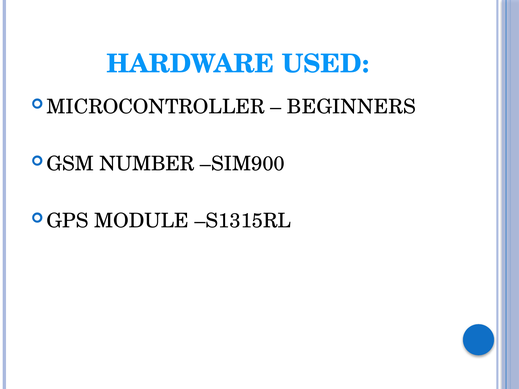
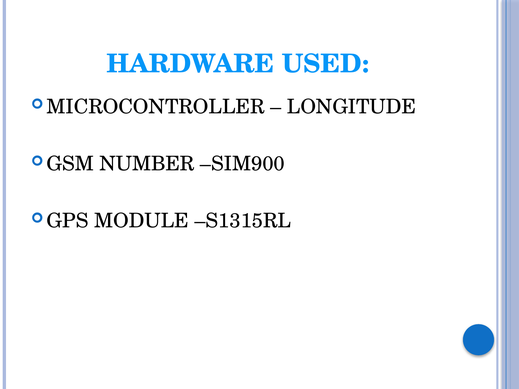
BEGINNERS: BEGINNERS -> LONGITUDE (352, 107)
